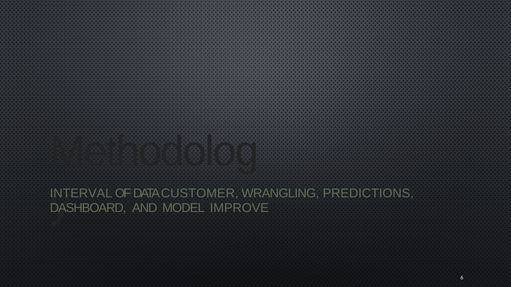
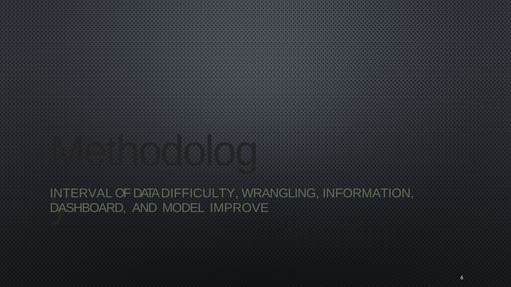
CUSTOMER: CUSTOMER -> DIFFICULTY (200, 194)
PREDICTIONS: PREDICTIONS -> INFORMATION (368, 194)
